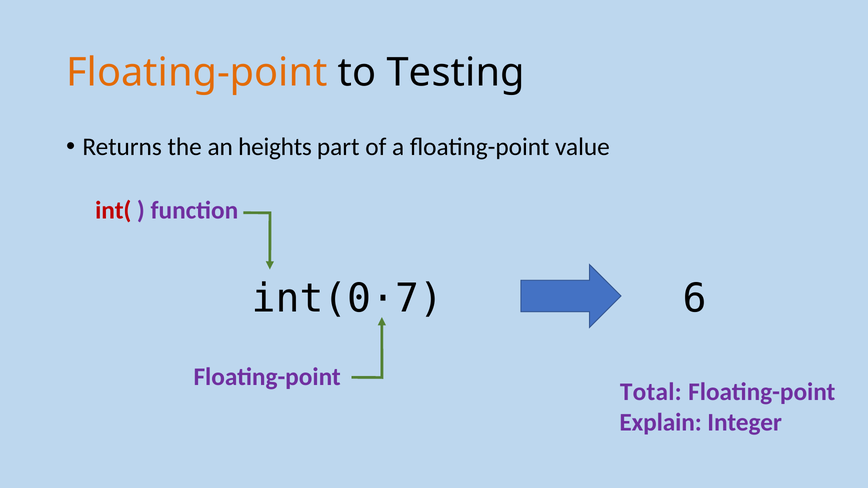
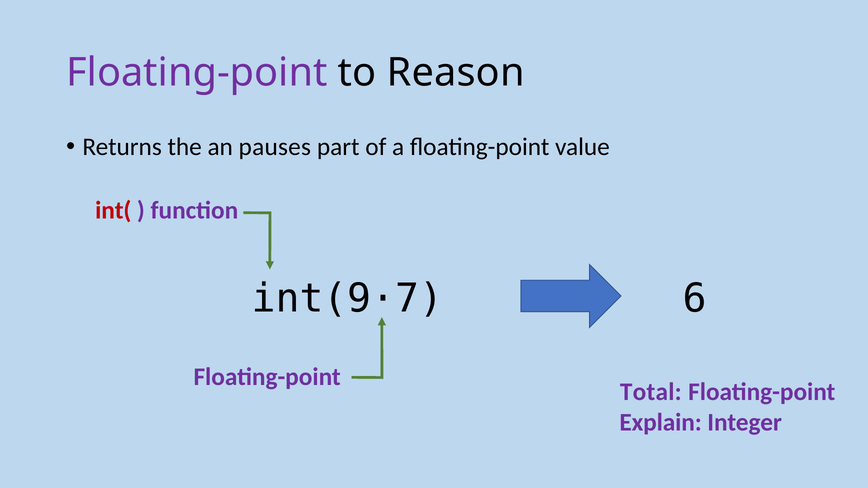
Floating-point colour: orange -> purple (197, 73)
Testing: Testing -> Reason (456, 73)
heights: heights -> pauses (275, 147)
int(0·7: int(0·7 -> int(9·7 (347, 299)
